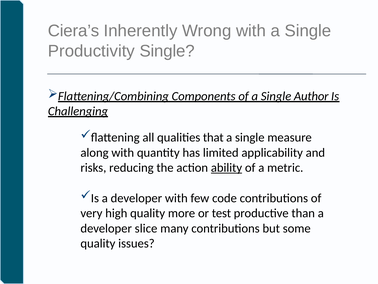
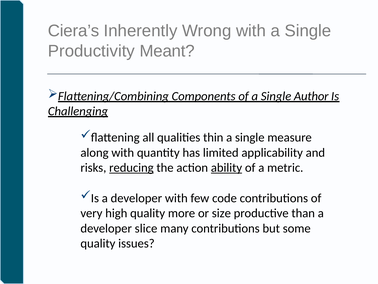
Productivity Single: Single -> Meant (167, 51)
that: that -> thin (213, 137)
reducing underline: none -> present (131, 168)
test: test -> size (221, 213)
